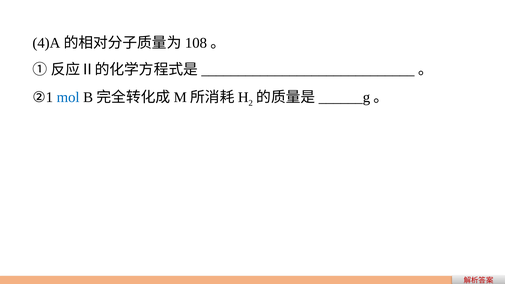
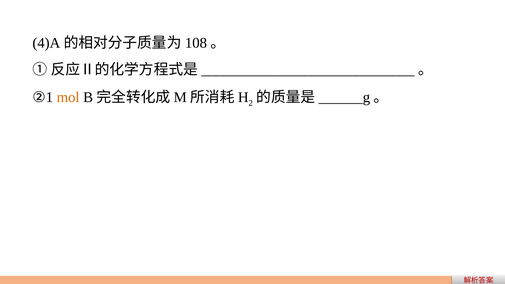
mol colour: blue -> orange (68, 97)
